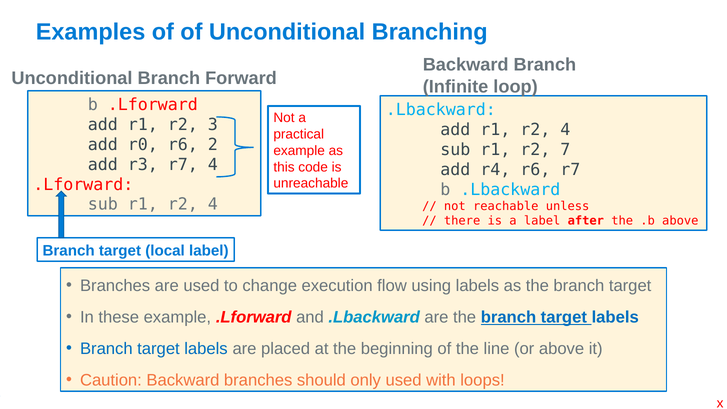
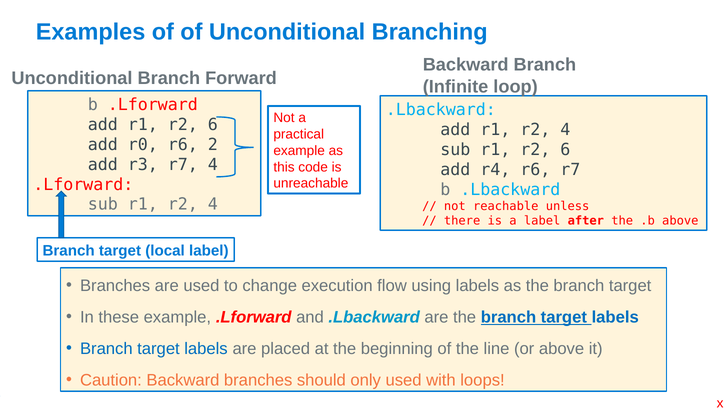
add r1 r2 3: 3 -> 6 (213, 125)
sub r1 r2 7: 7 -> 6 (565, 150)
